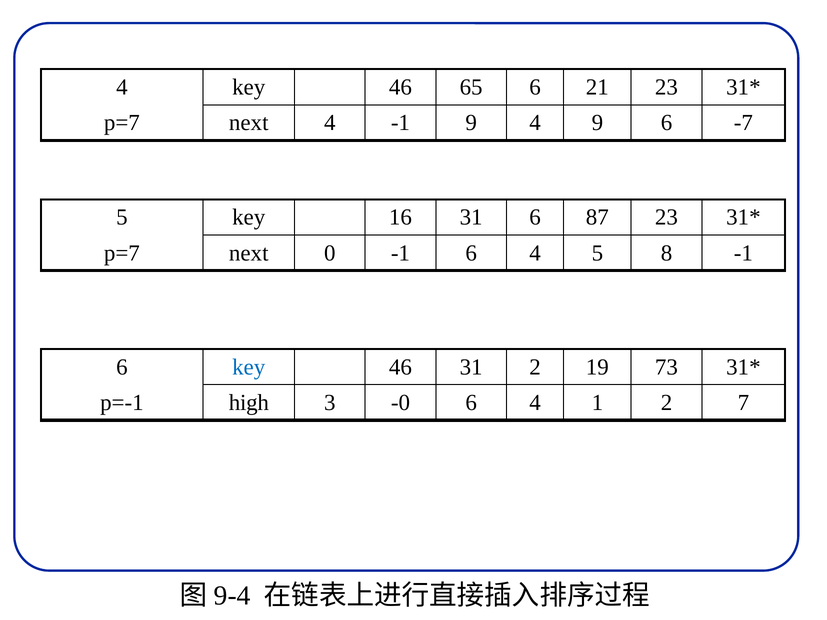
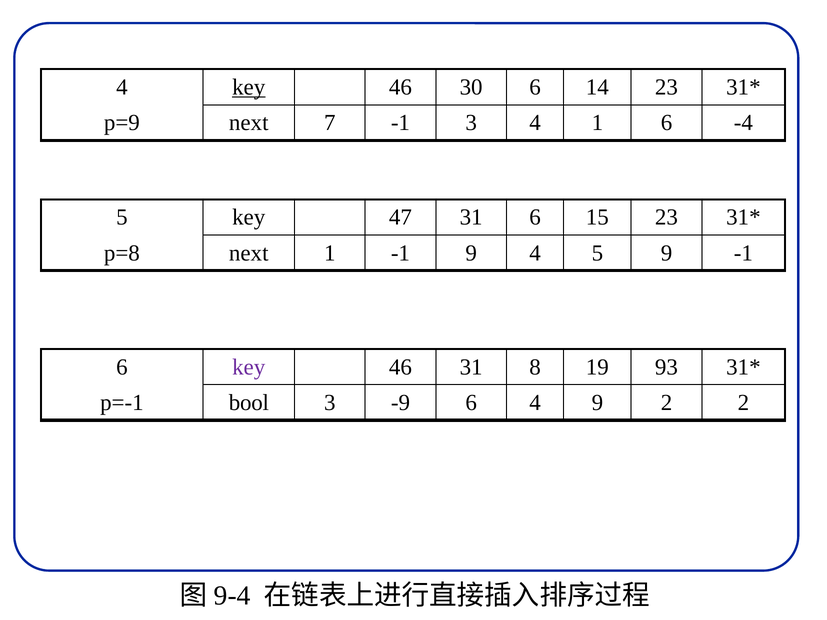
key underline: none -> present (249, 87)
65: 65 -> 30 (471, 87)
21: 21 -> 14 (597, 87)
p=7: p=7 -> p=9 (122, 123)
next 4: 4 -> 7 (330, 123)
-1 9: 9 -> 3 (471, 123)
4 9: 9 -> 1 (597, 123)
-7: -7 -> -4 (743, 123)
16: 16 -> 47 (400, 217)
87: 87 -> 15 (597, 217)
p=7: p=7 -> p=8 (122, 253)
next 0: 0 -> 1 (330, 253)
6: 6 -> 9 (471, 253)
5 8: 8 -> 9 (667, 253)
key colour: blue -> purple (249, 367)
31 2: 2 -> 8 (535, 367)
73: 73 -> 93 (666, 367)
high: high -> bool (249, 403)
-0: -0 -> -9 (400, 403)
4 1: 1 -> 9 (597, 403)
2 7: 7 -> 2 (743, 403)
